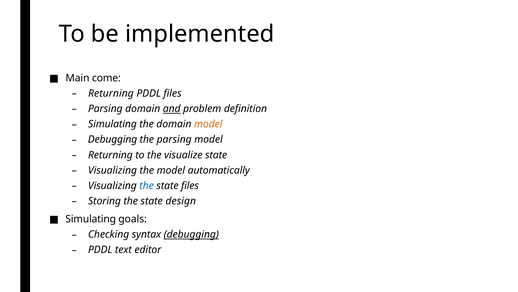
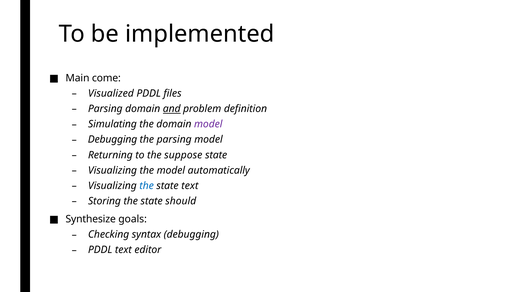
Returning: Returning -> Visualized (111, 93)
model colour: orange -> purple (208, 124)
visualize: visualize -> suppose (183, 155)
state files: files -> text (190, 185)
design: design -> should (181, 201)
Simulating: Simulating -> Synthesize (91, 219)
debugging underline: present -> none (191, 234)
